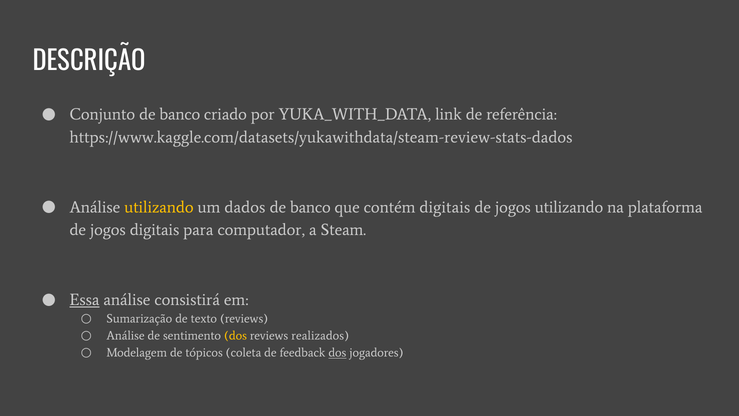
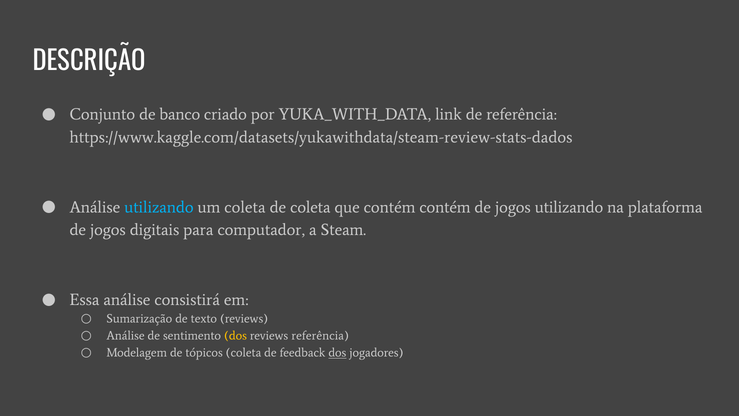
utilizando colour: yellow -> light blue (159, 207)
um dados: dados -> coleta (245, 207)
banco: banco -> coleta (310, 207)
contém digitais: digitais -> contém (445, 207)
Essa underline: present -> none (84, 299)
reviews realizados: realizados -> referência (320, 336)
